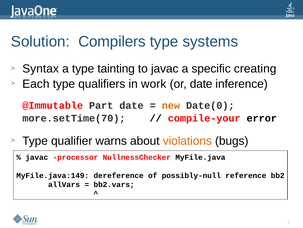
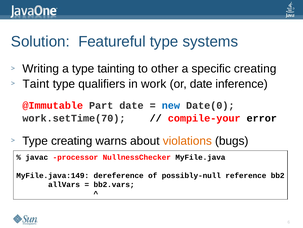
Compilers: Compilers -> Featureful (112, 42)
Syntax: Syntax -> Writing (41, 69)
to javac: javac -> other (165, 69)
Each: Each -> Taint (36, 84)
new colour: orange -> blue (171, 105)
more.setTime(70: more.setTime(70 -> work.setTime(70 (74, 118)
Type qualifier: qualifier -> creating (72, 140)
